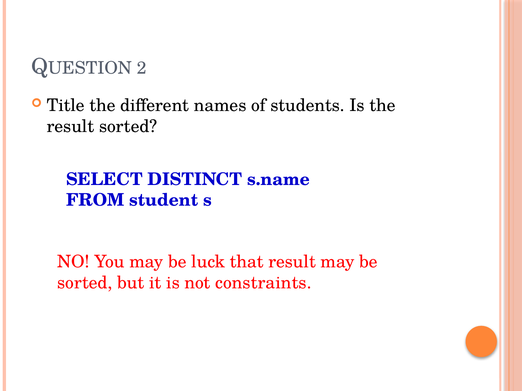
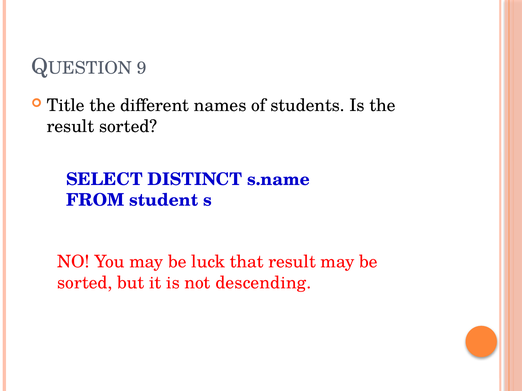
2: 2 -> 9 (142, 68)
constraints: constraints -> descending (263, 283)
